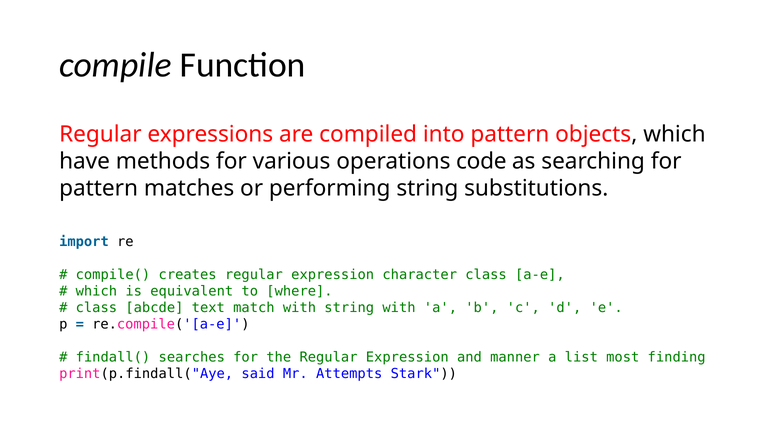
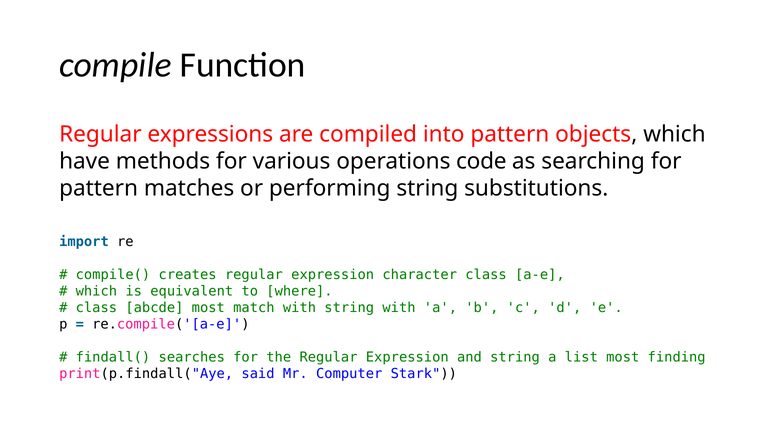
abcde text: text -> most (208, 308)
and manner: manner -> string (515, 358)
Attempts: Attempts -> Computer (349, 374)
